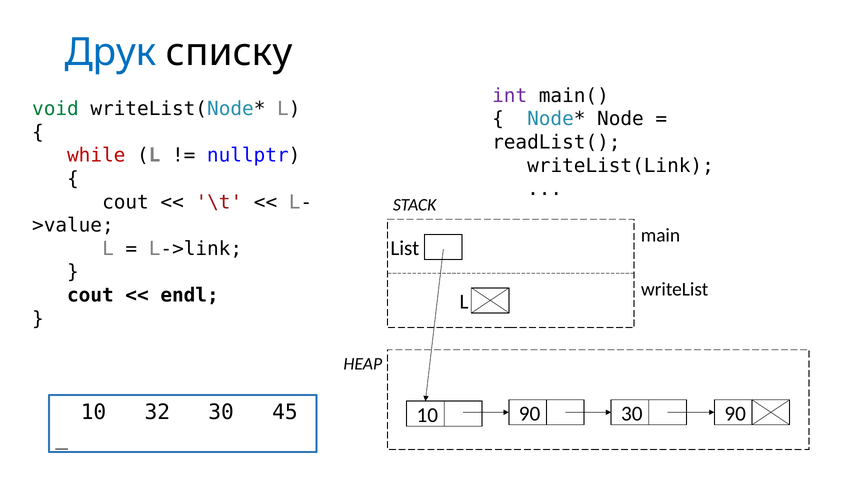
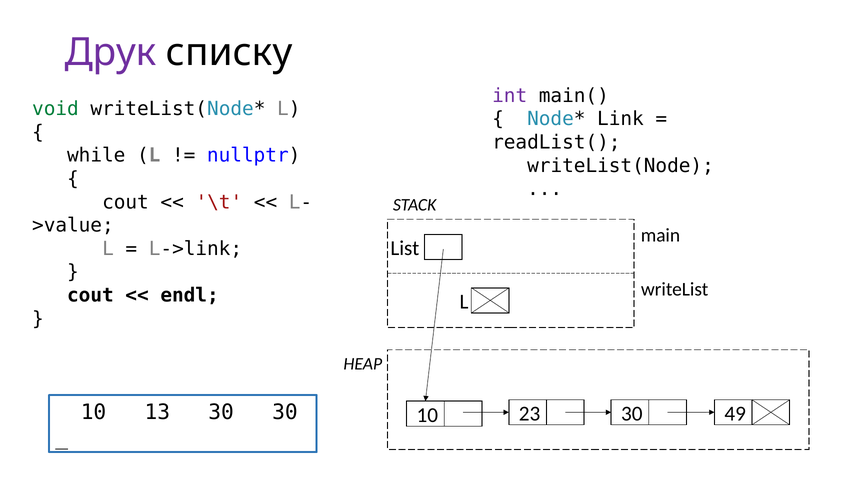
Друк colour: blue -> purple (110, 52)
Node: Node -> Link (620, 119)
while colour: red -> black (96, 155)
writeList(Link: writeList(Link -> writeList(Node (621, 166)
32: 32 -> 13 (157, 412)
30 45: 45 -> 30 (285, 412)
10 90: 90 -> 23 (530, 414)
30 90: 90 -> 49 (735, 414)
